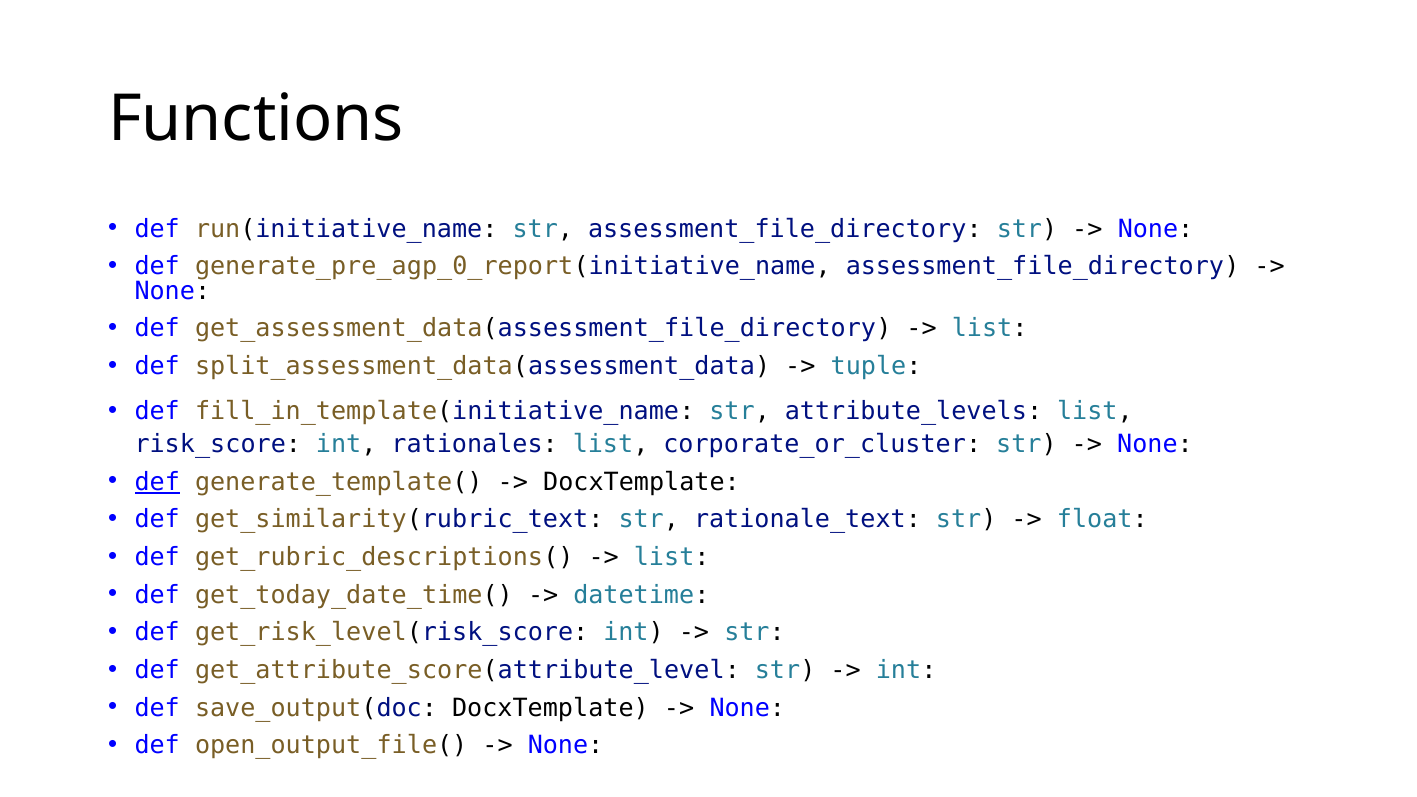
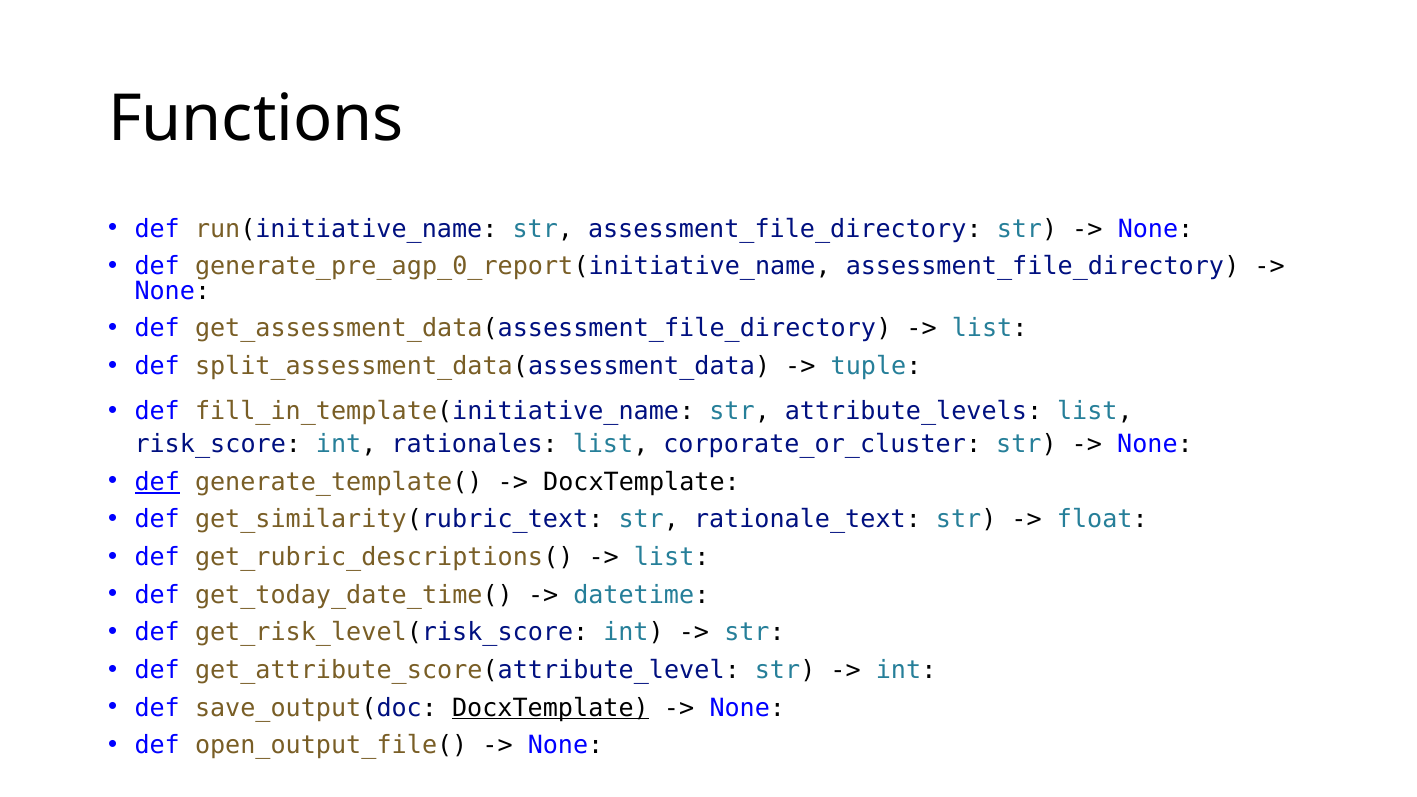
DocxTemplate underline: none -> present (550, 708)
